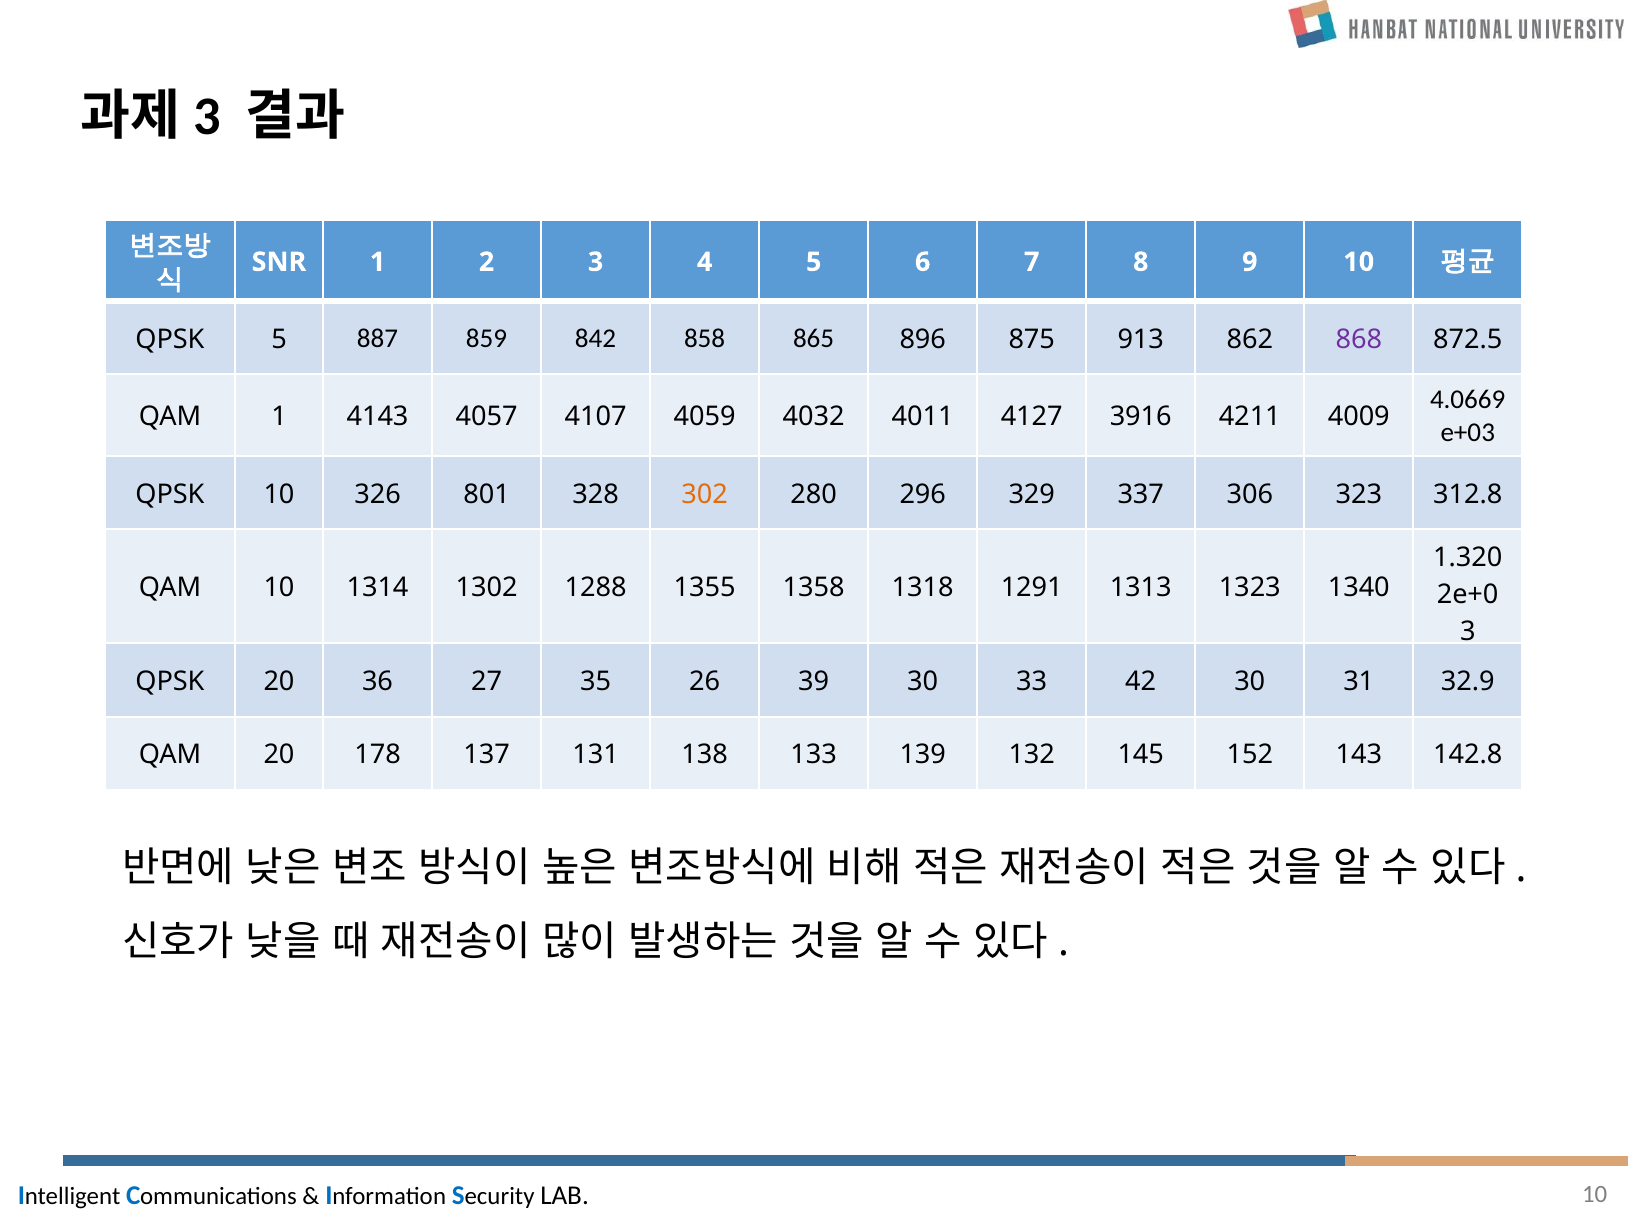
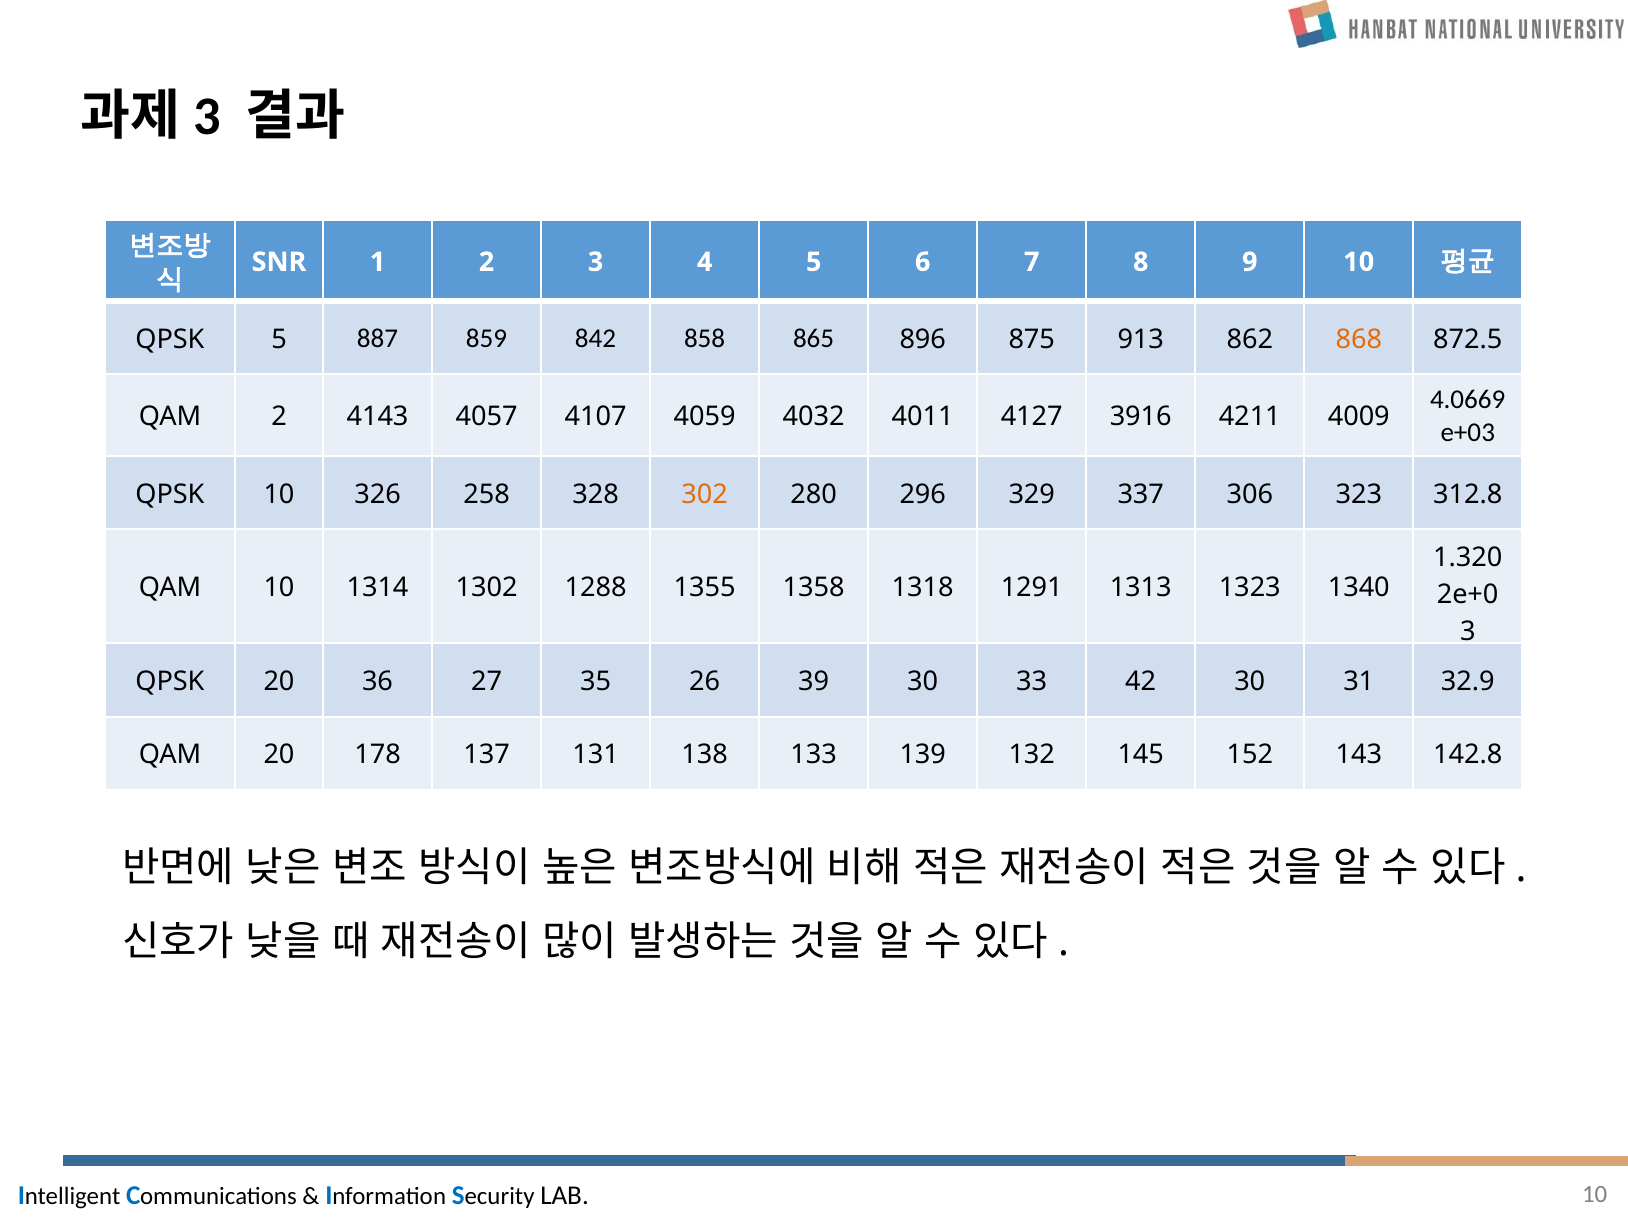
868 colour: purple -> orange (1359, 339)
QAM 1: 1 -> 2 (279, 417)
801: 801 -> 258 (487, 494)
